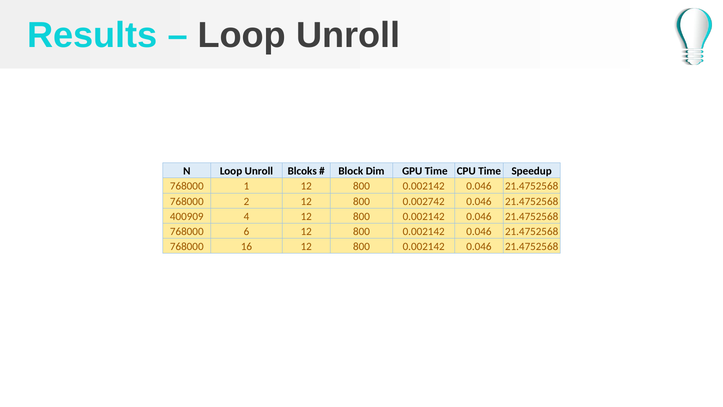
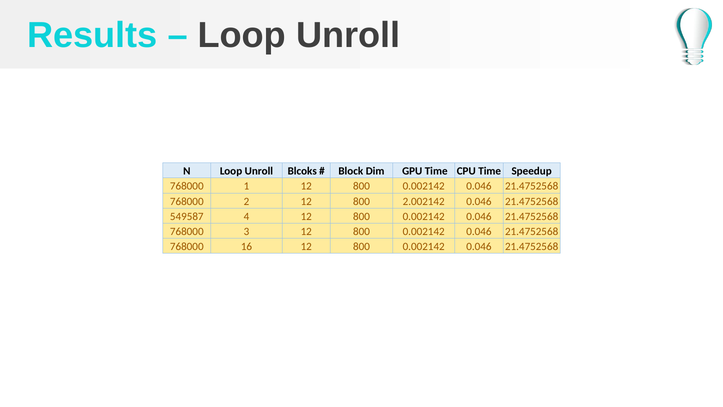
0.002742: 0.002742 -> 2.002142 (424, 201)
400909: 400909 -> 549587 (187, 216)
6: 6 -> 3 (247, 231)
